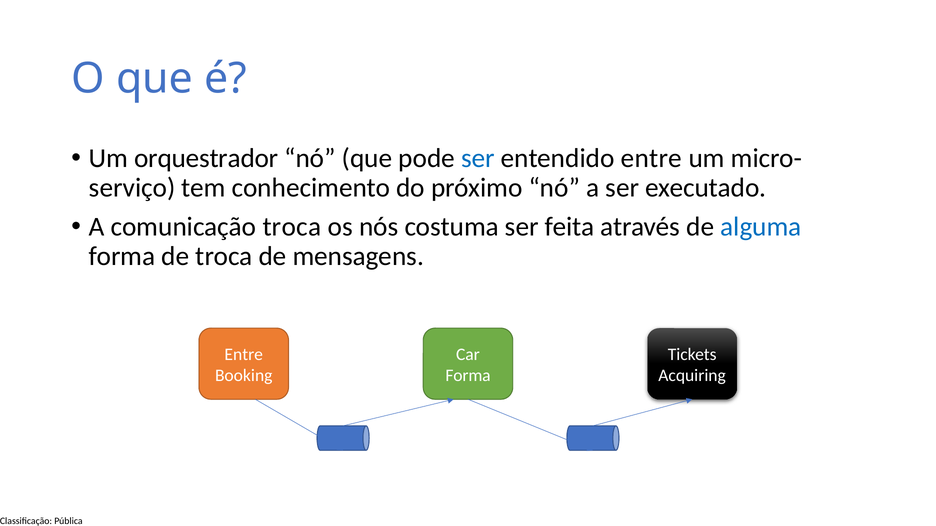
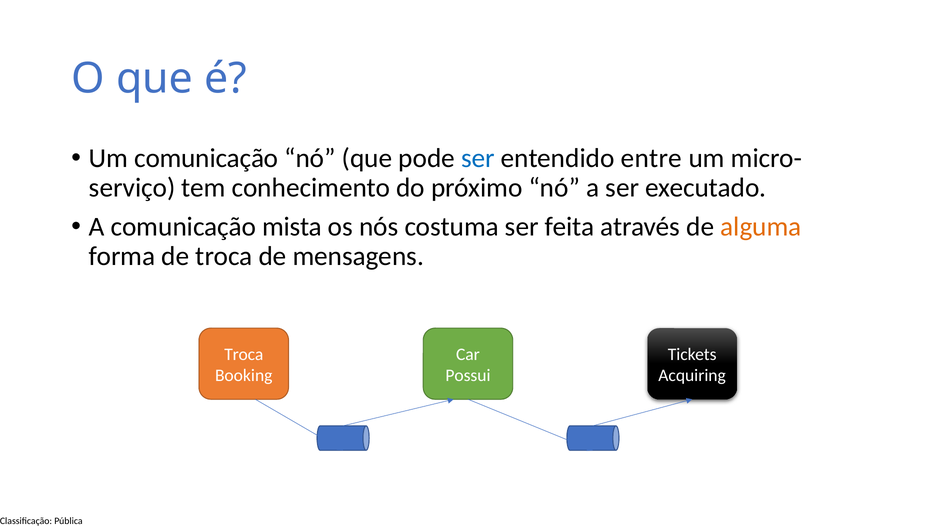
Um orquestrador: orquestrador -> comunicação (206, 158)
comunicação troca: troca -> mista (292, 227)
alguma colour: blue -> orange (761, 227)
Entre: Entre -> Troca (244, 355)
Forma: Forma -> Possui (468, 376)
